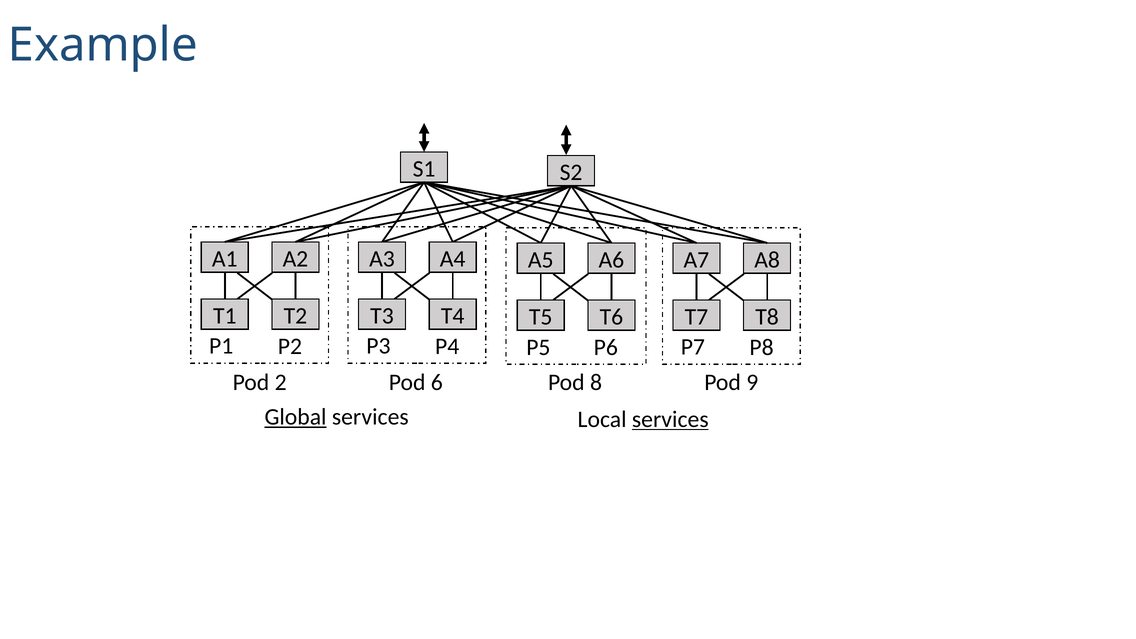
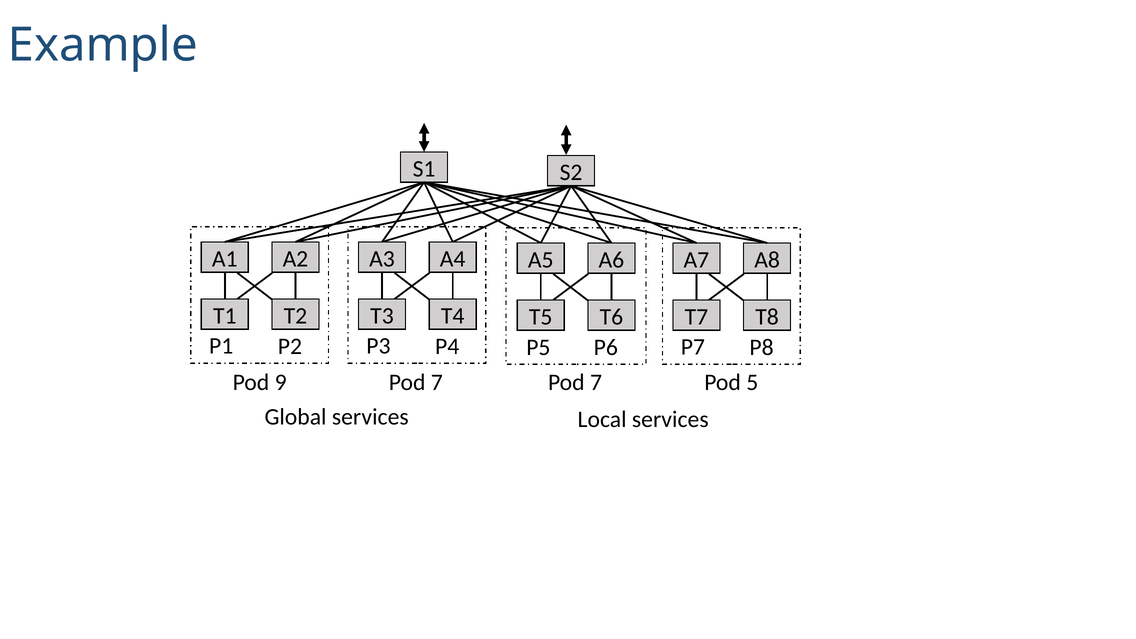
2: 2 -> 9 (281, 382)
6: 6 -> 7 (437, 382)
8: 8 -> 7 (596, 382)
9: 9 -> 5 (752, 382)
Global underline: present -> none (296, 417)
services underline: present -> none (670, 419)
